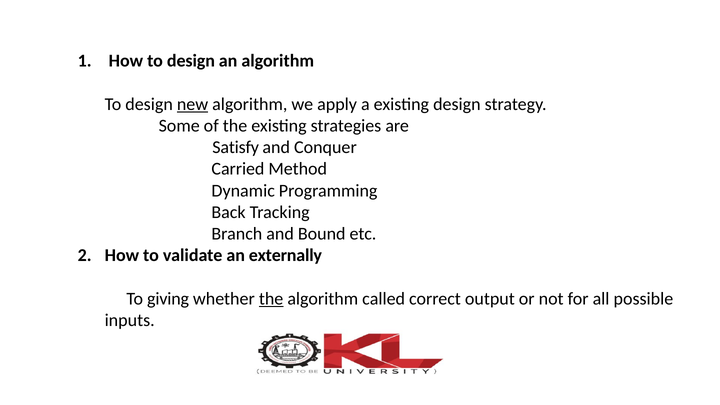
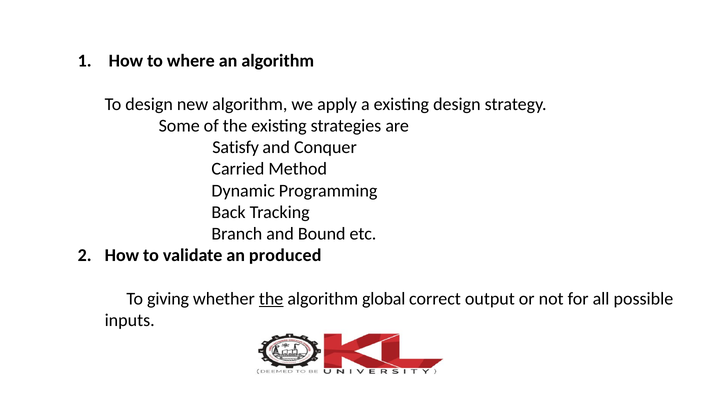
How to design: design -> where (191, 61)
new underline: present -> none (193, 104)
externally: externally -> produced (285, 255)
called: called -> global (384, 299)
